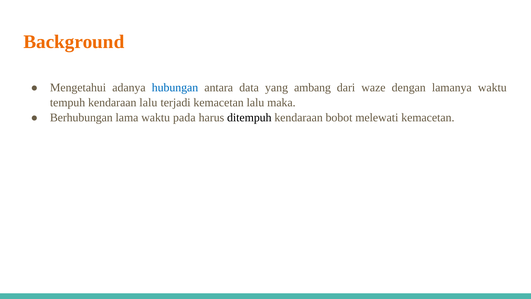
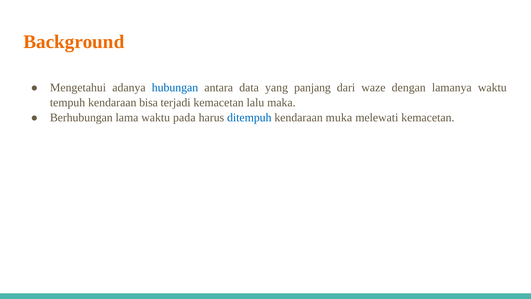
ambang: ambang -> panjang (312, 87)
kendaraan lalu: lalu -> bisa (149, 103)
ditempuh colour: black -> blue (249, 118)
bobot: bobot -> muka (339, 118)
